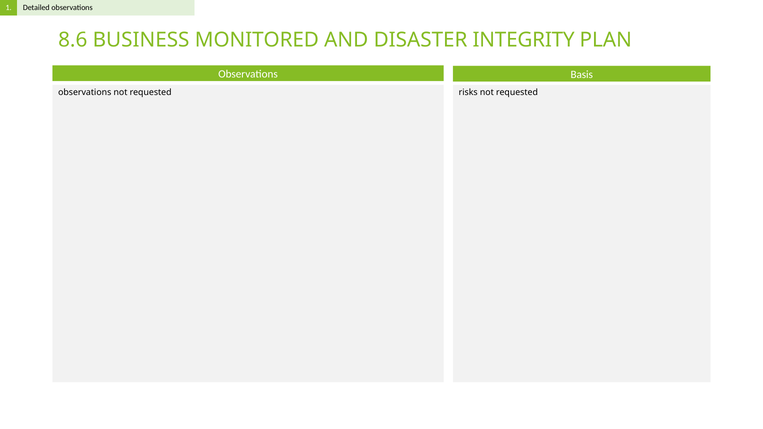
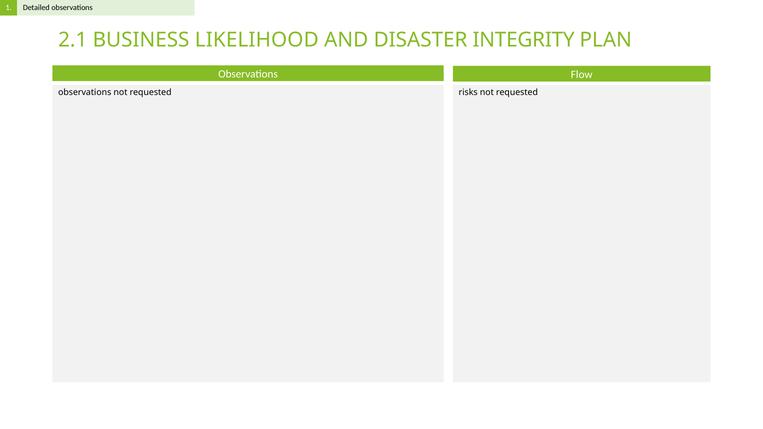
8.6: 8.6 -> 2.1 (73, 40)
MONITORED: MONITORED -> LIKELIHOOD (257, 40)
Basis: Basis -> Flow (582, 75)
